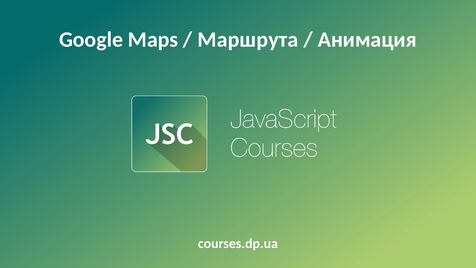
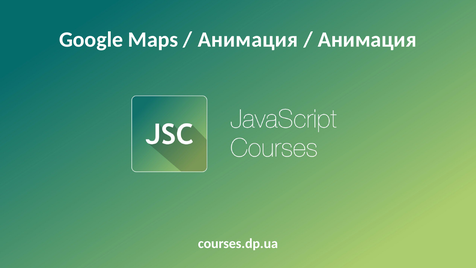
Маршрута: Маршрута -> Анимация (248, 40)
